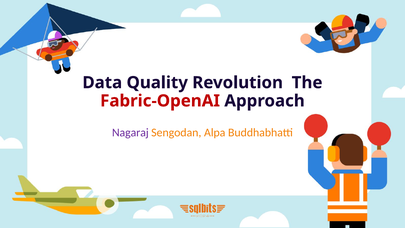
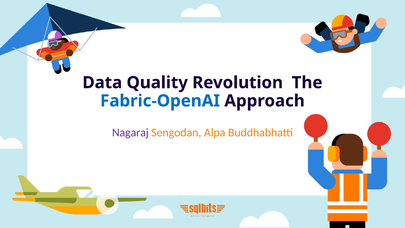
Fabric-OpenAI colour: red -> blue (160, 101)
